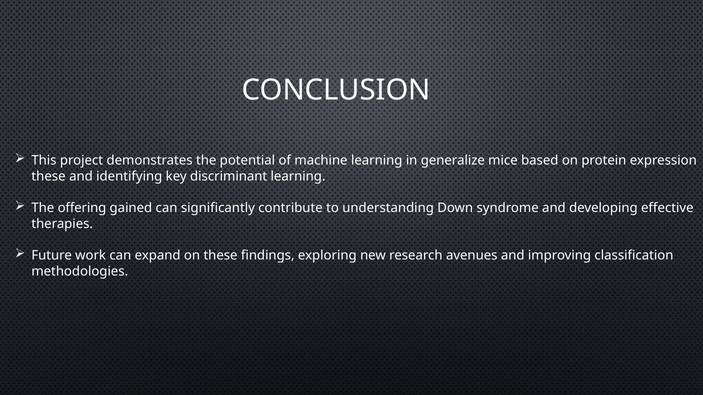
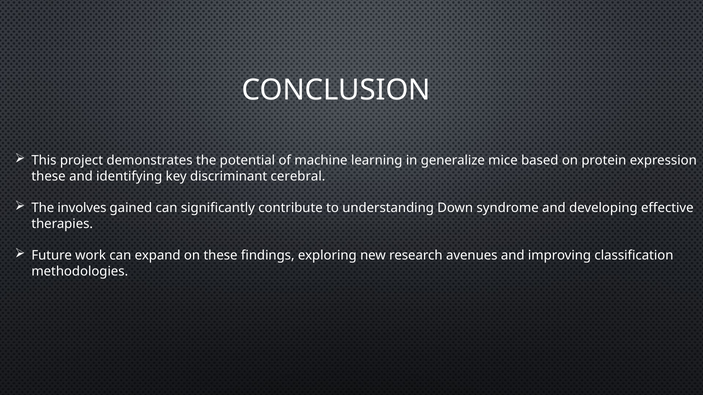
discriminant learning: learning -> cerebral (298, 177)
offering: offering -> involves (82, 208)
